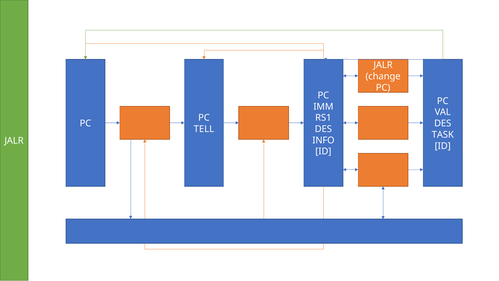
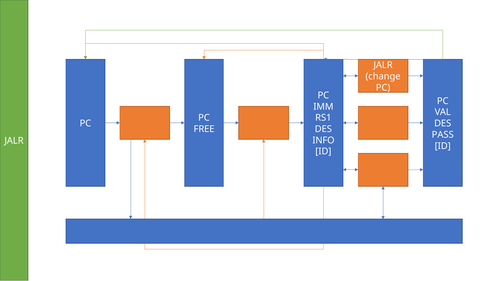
TELL: TELL -> FREE (204, 129)
TASK: TASK -> PASS (443, 135)
